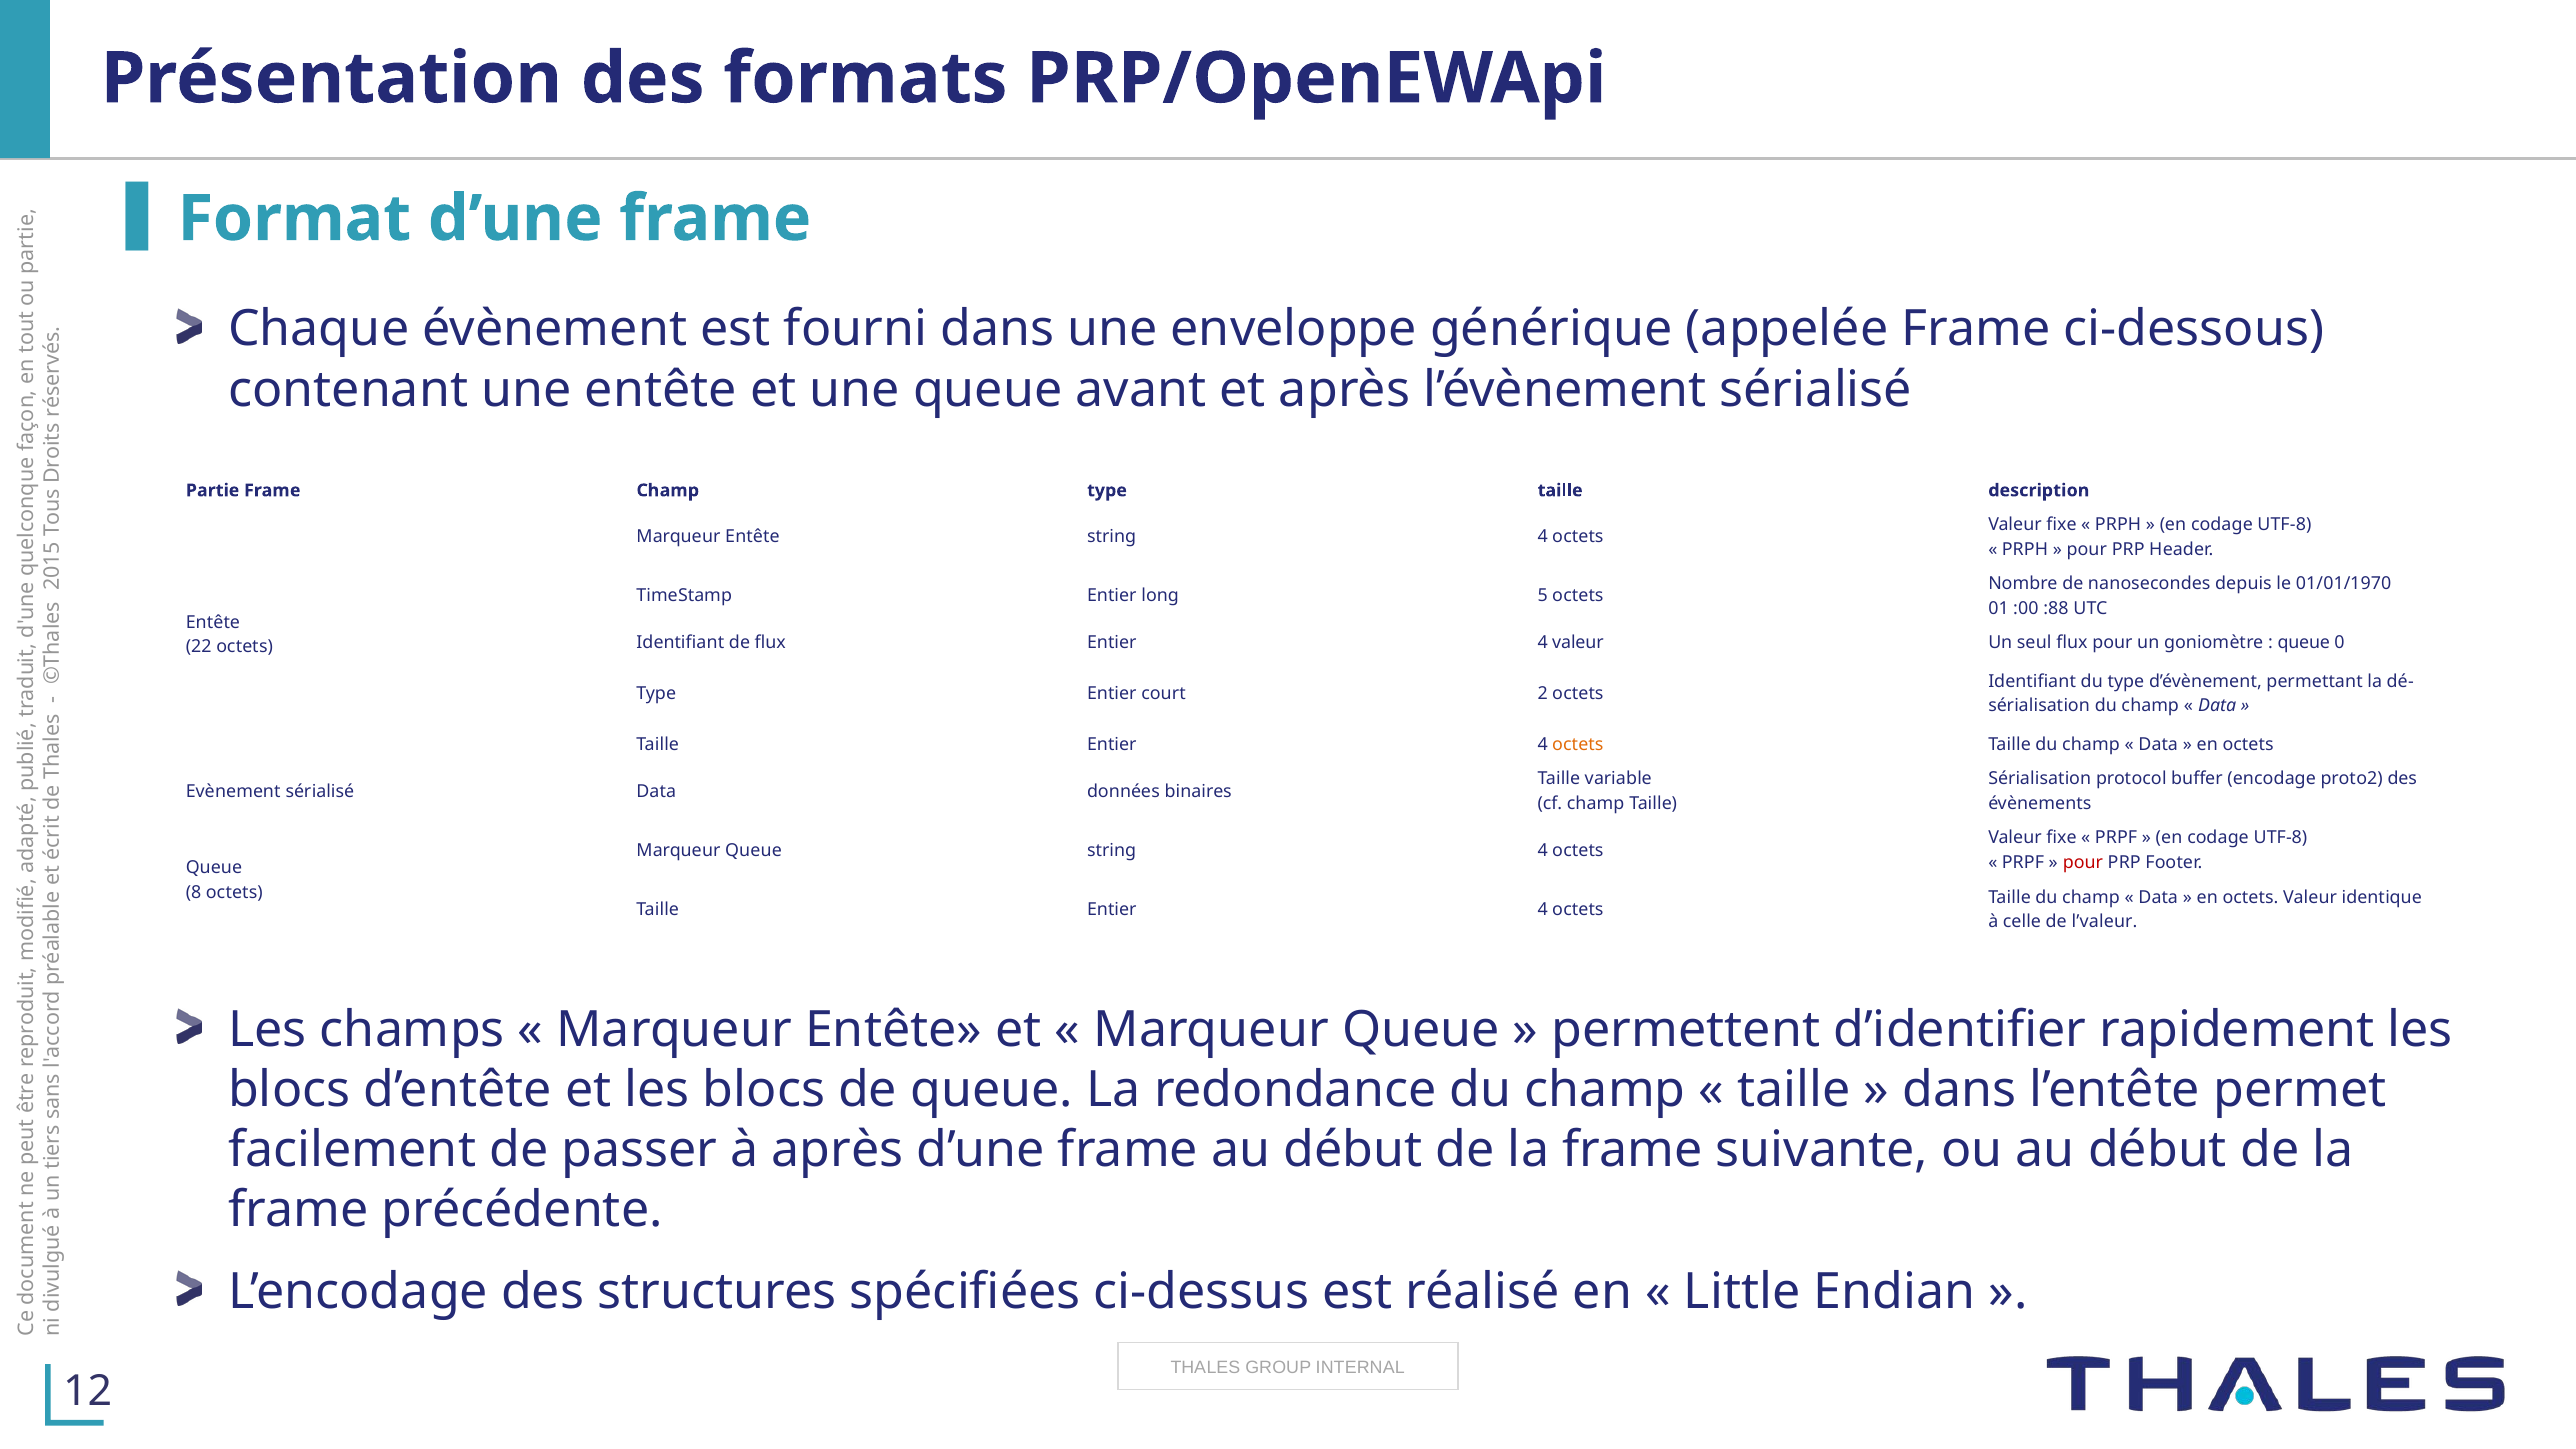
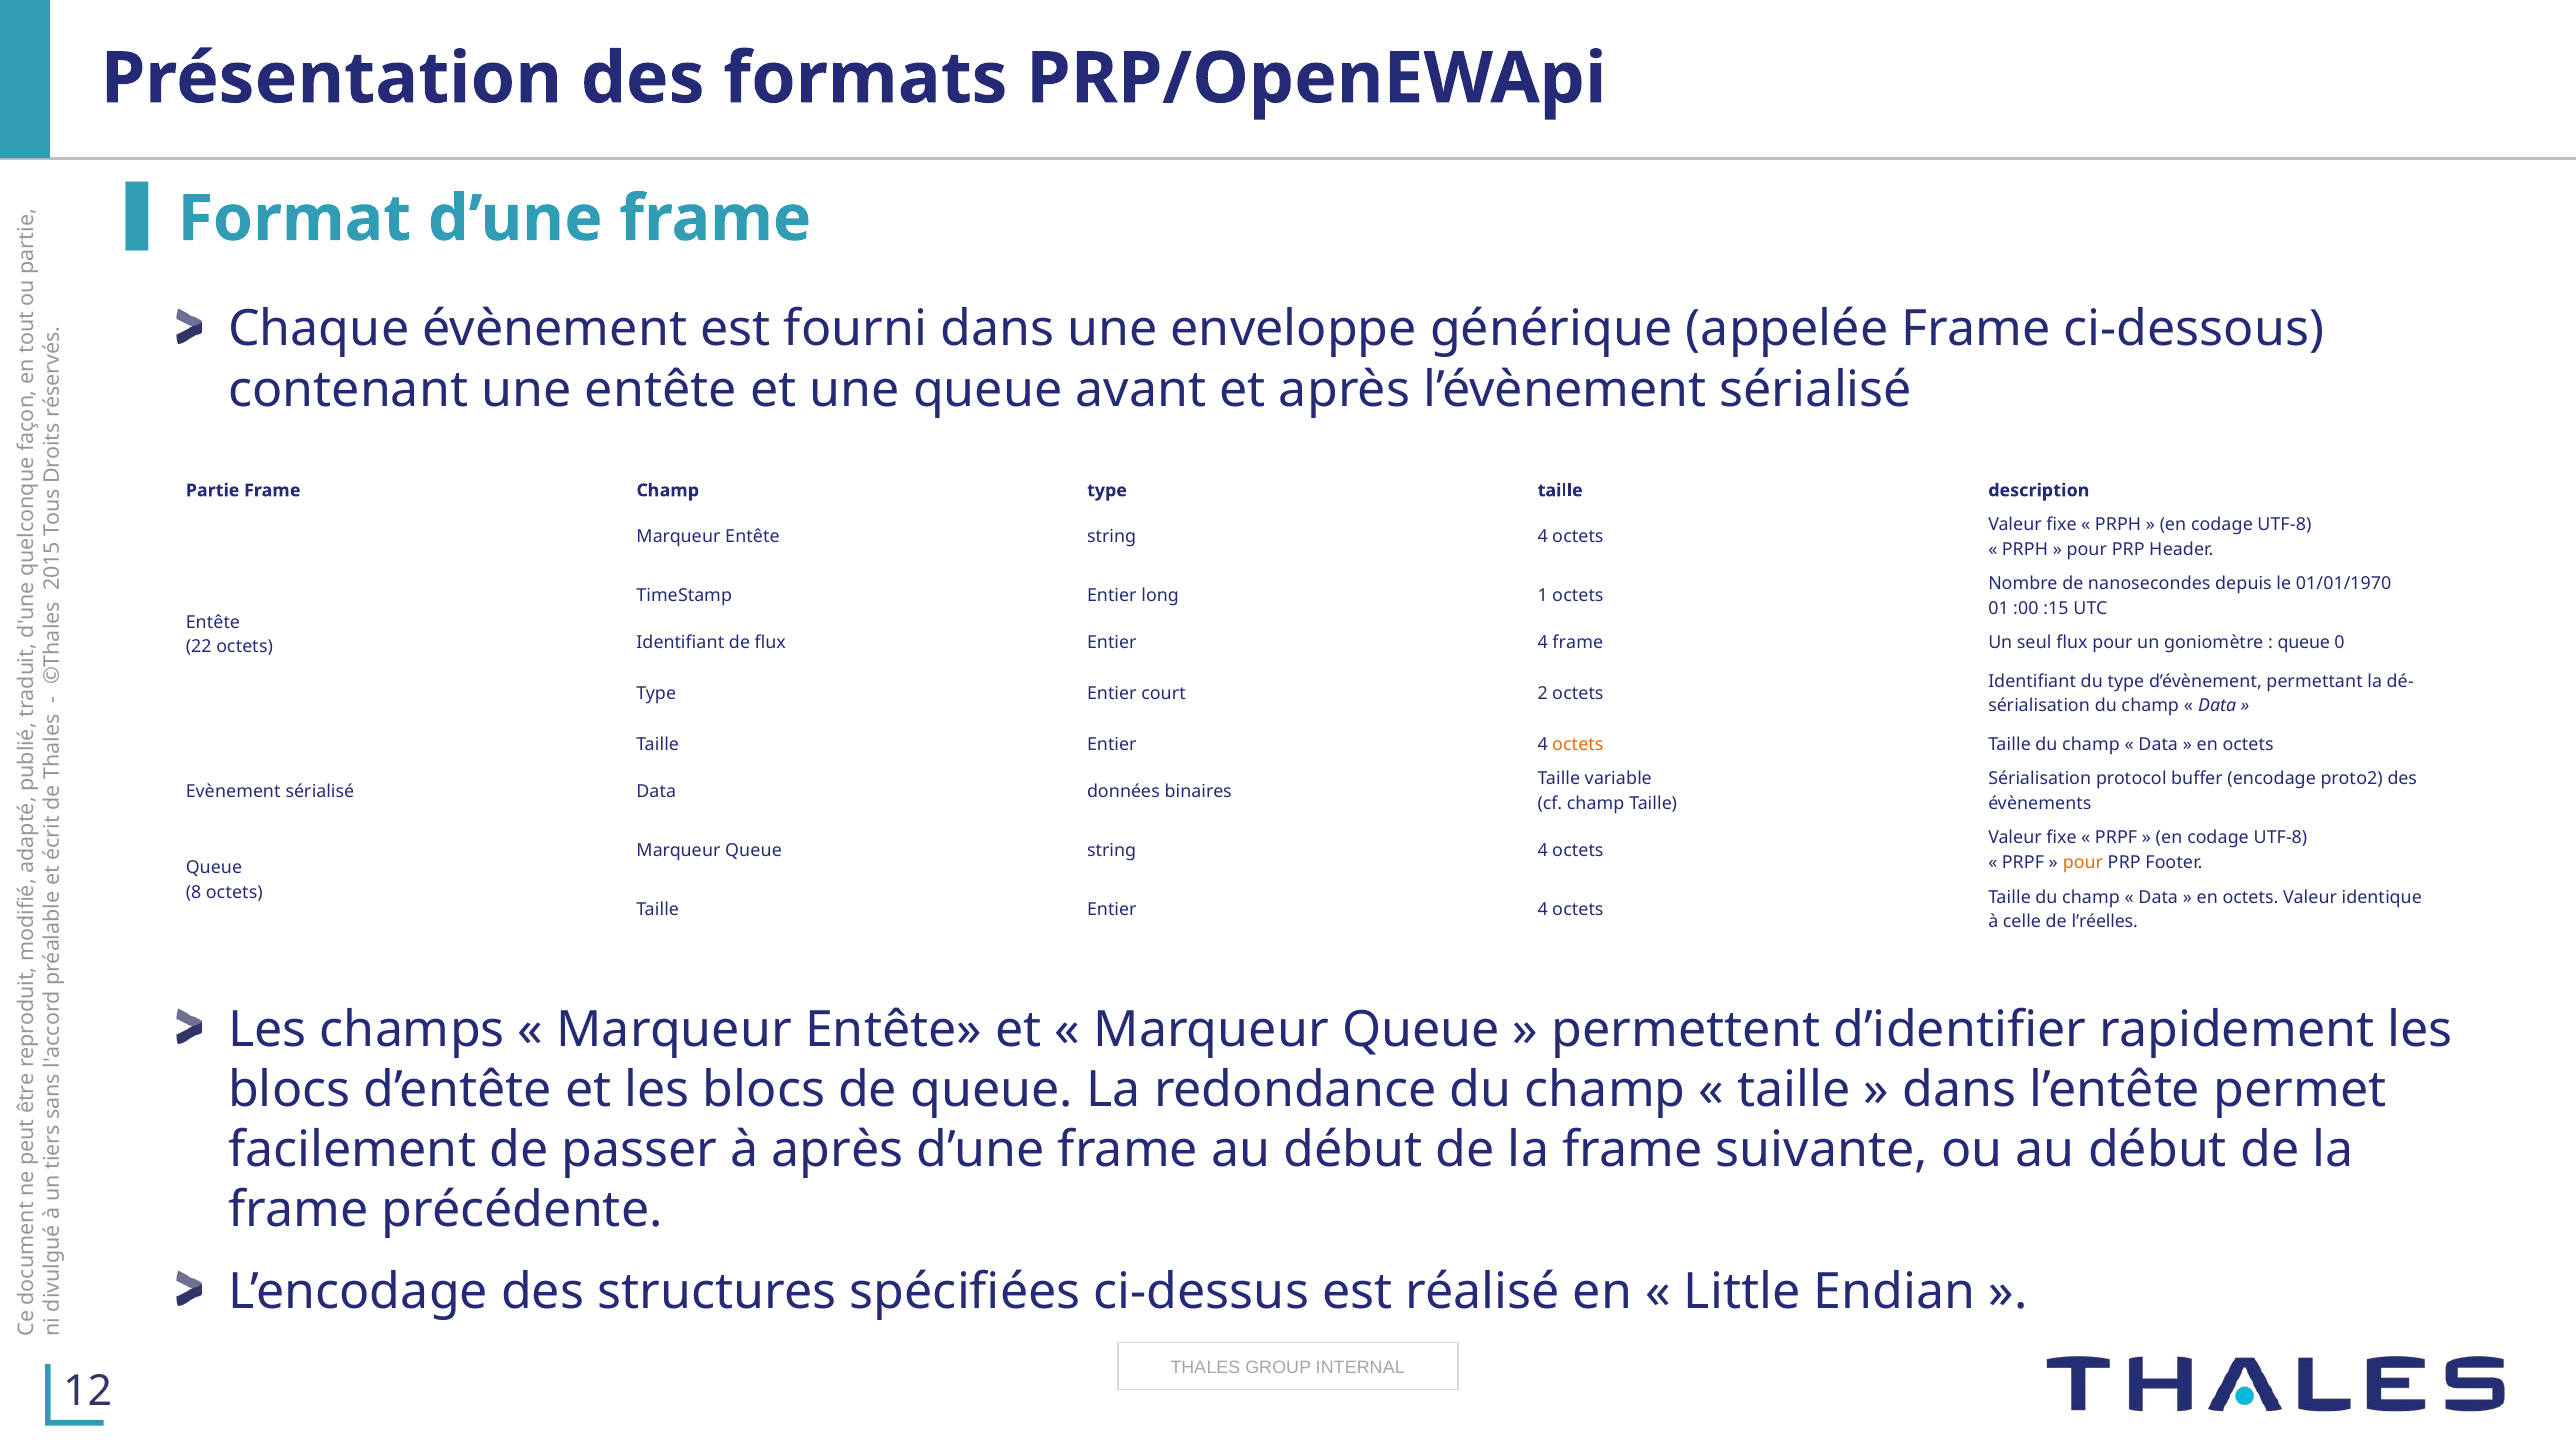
long 5: 5 -> 1 (1543, 596)
:88: :88 -> :15 (2056, 608)
4 valeur: valeur -> frame (1578, 643)
pour colour: red -> orange (2083, 863)
l’valeur: l’valeur -> l’réelles (2105, 922)
